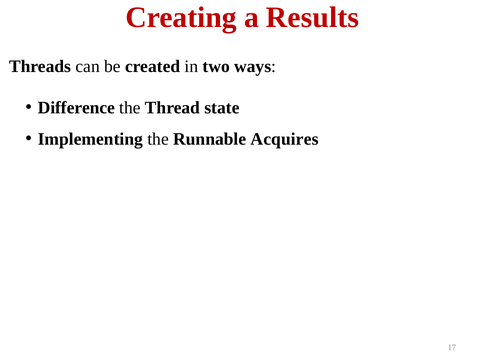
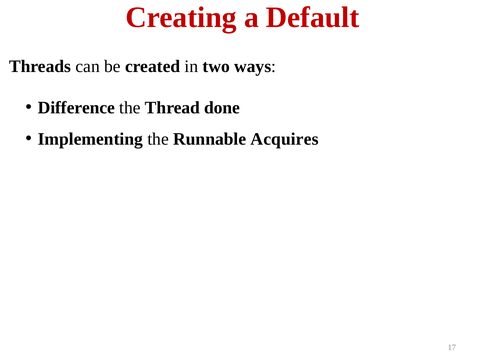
Results: Results -> Default (313, 17)
state: state -> done (222, 107)
